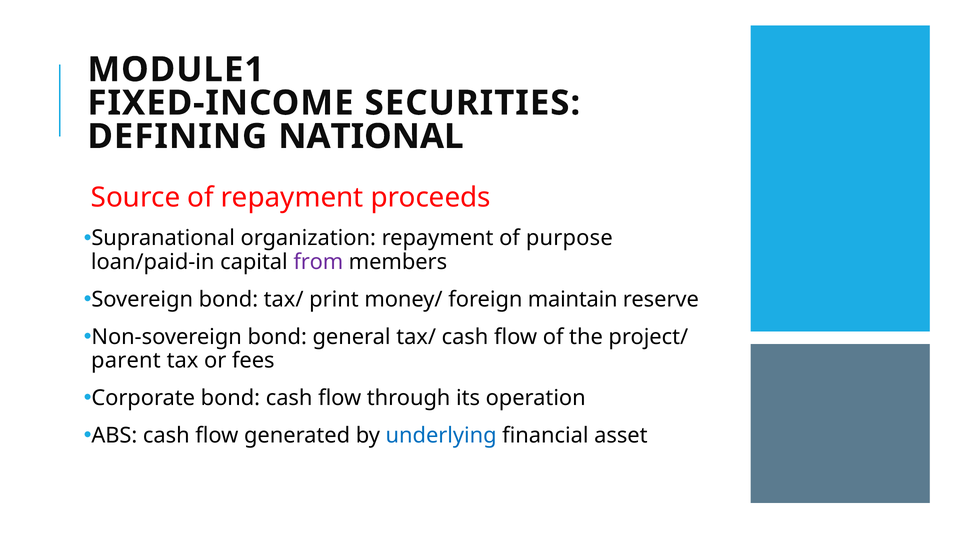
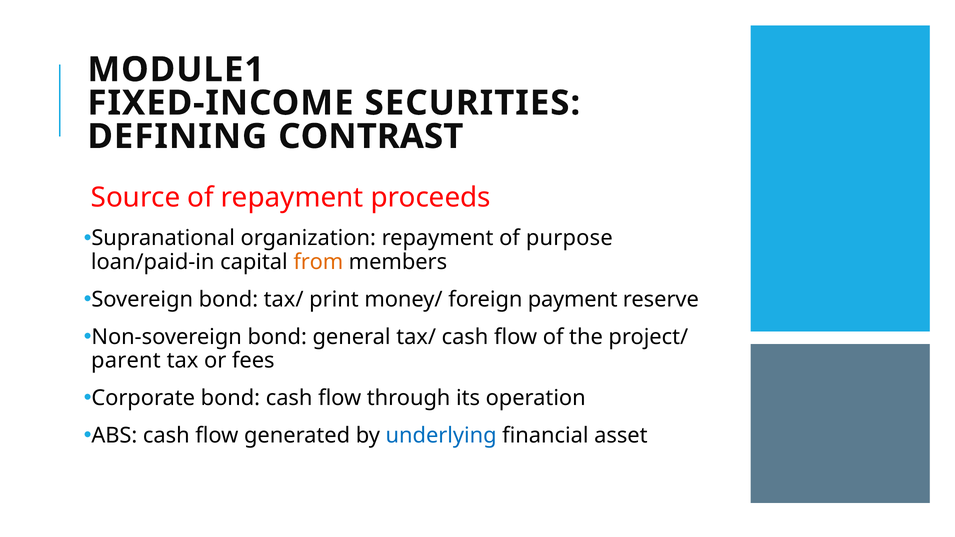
NATIONAL: NATIONAL -> CONTRAST (371, 137)
from colour: purple -> orange (318, 262)
maintain: maintain -> payment (573, 299)
